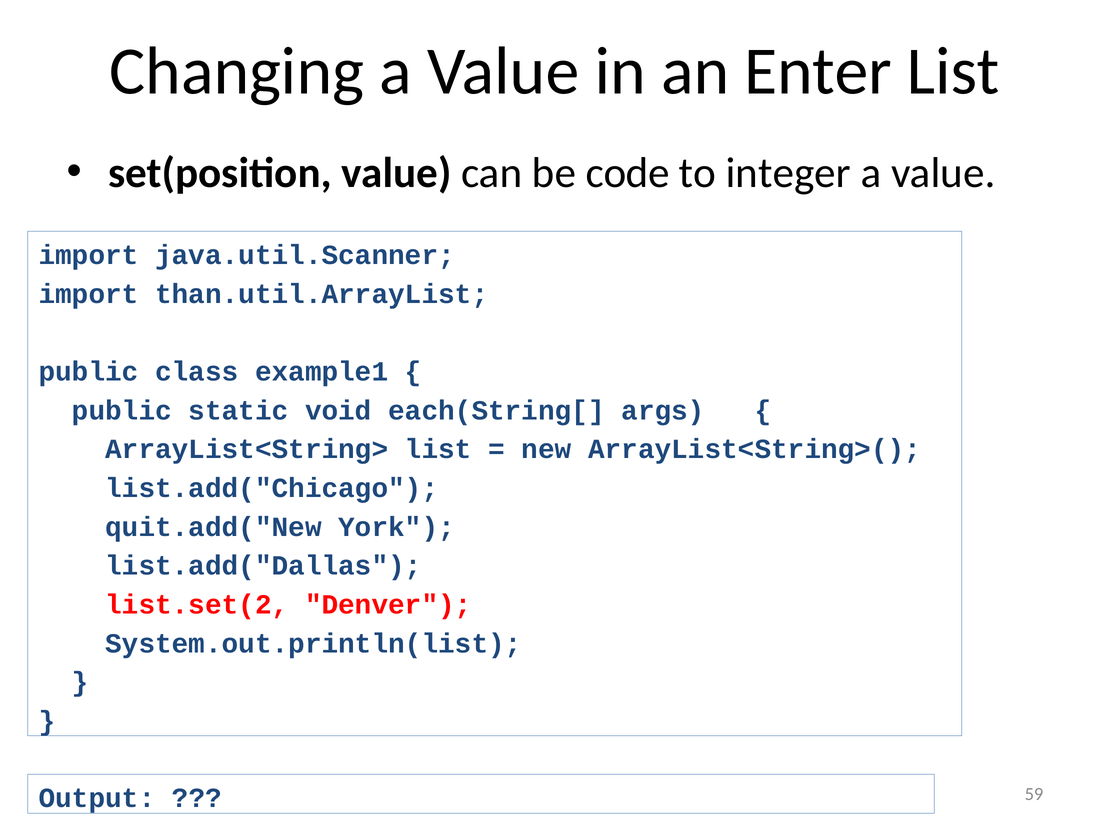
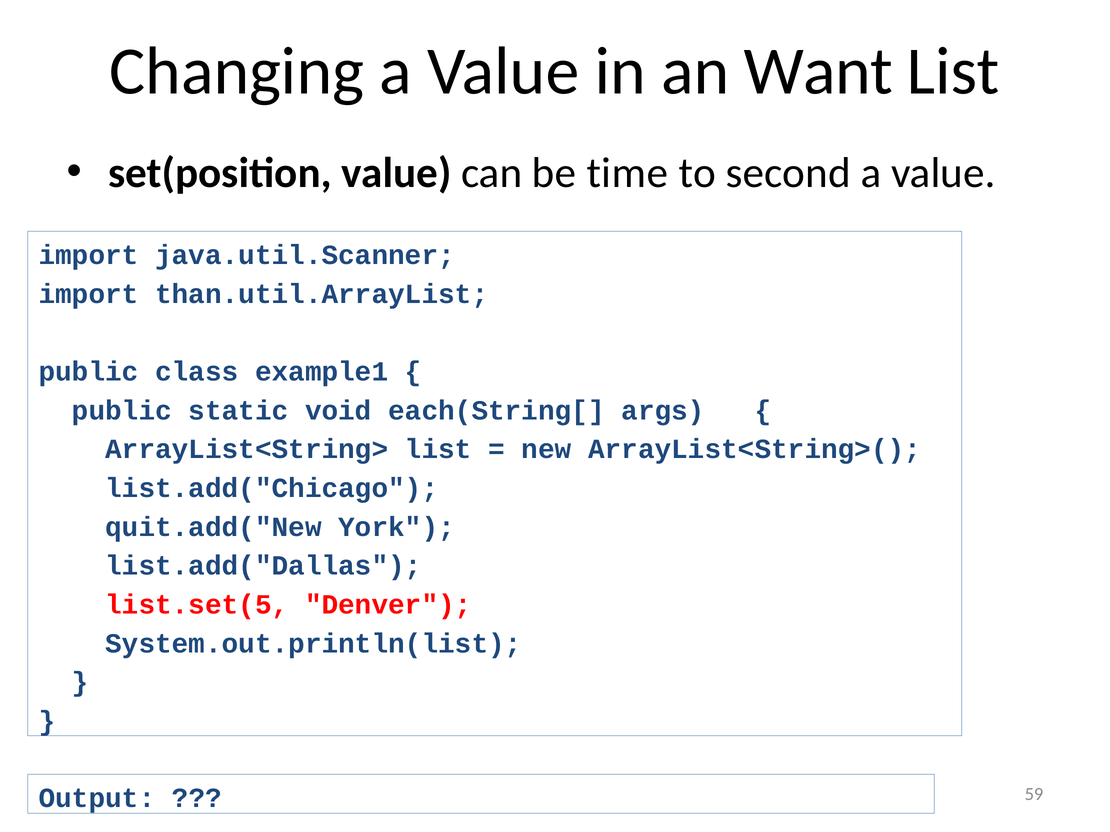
Enter: Enter -> Want (818, 71)
code: code -> time (627, 173)
integer: integer -> second (788, 173)
list.set(2: list.set(2 -> list.set(5 (197, 605)
